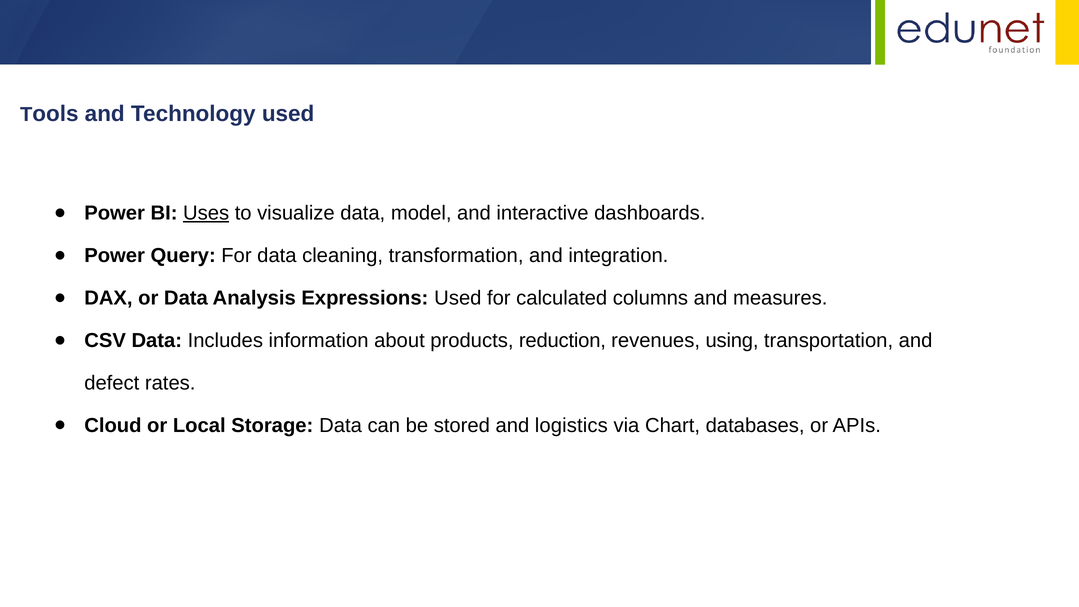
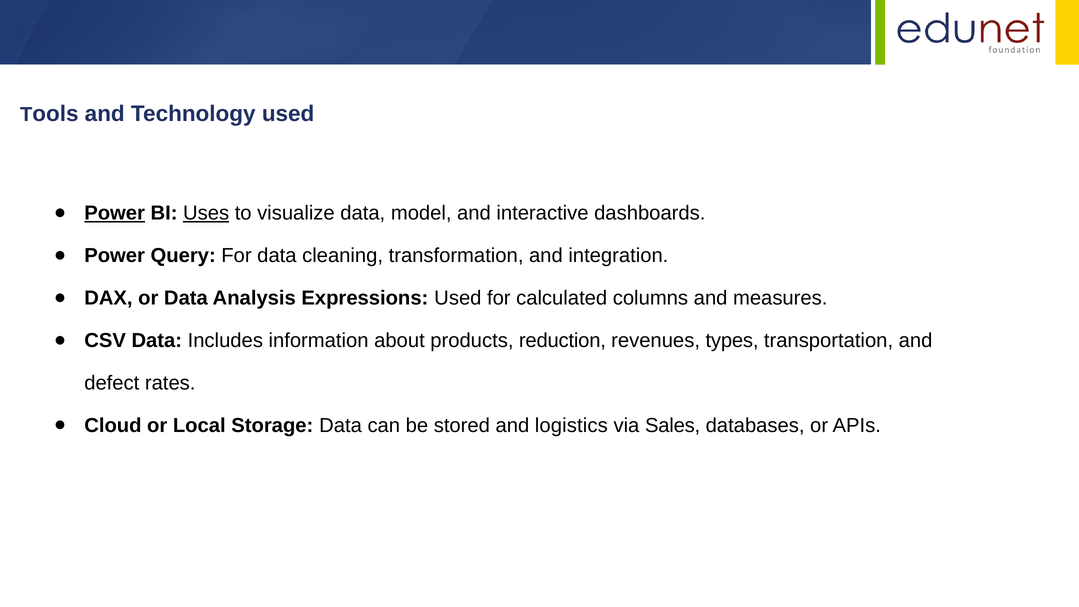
Power underline: none -> present (115, 213)
using: using -> types (732, 340)
Chart: Chart -> Sales (673, 425)
